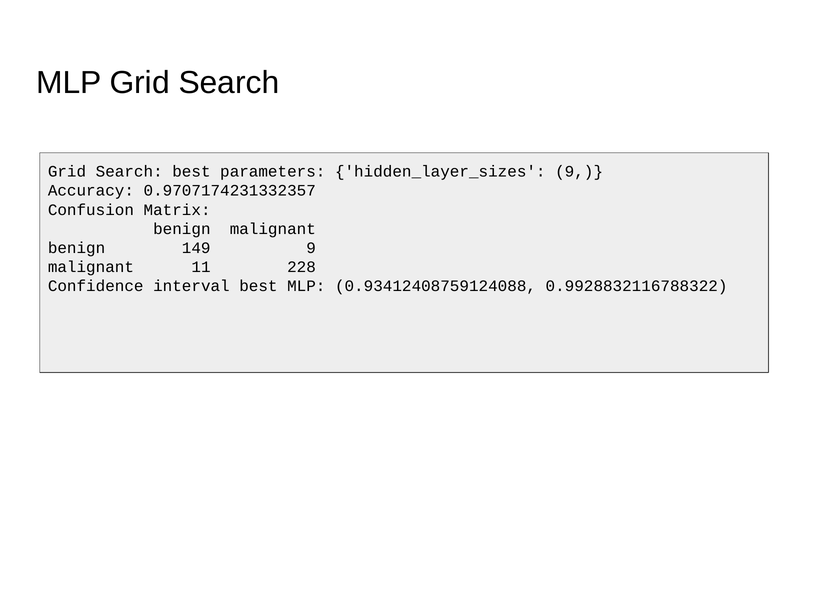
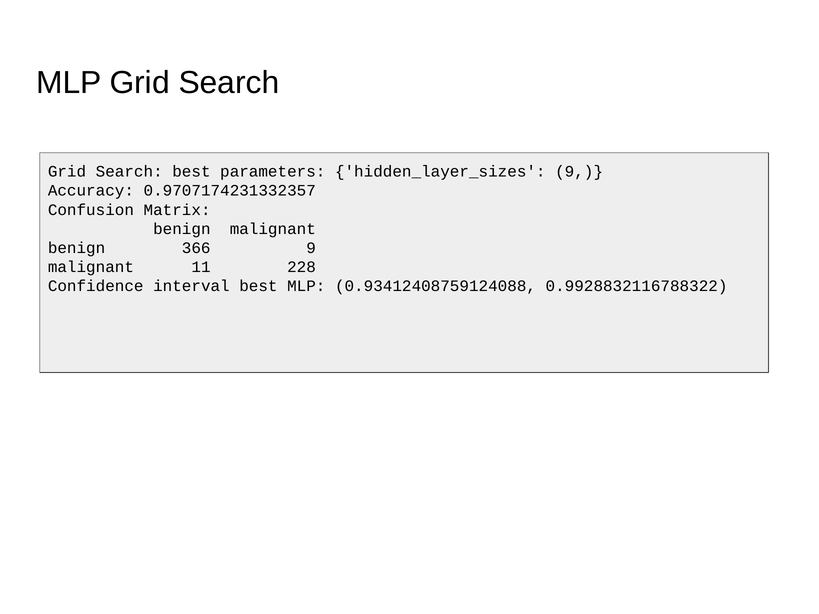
149: 149 -> 366 (196, 248)
